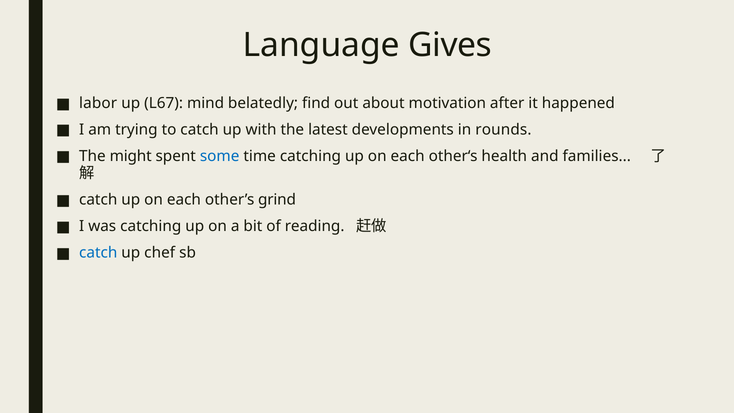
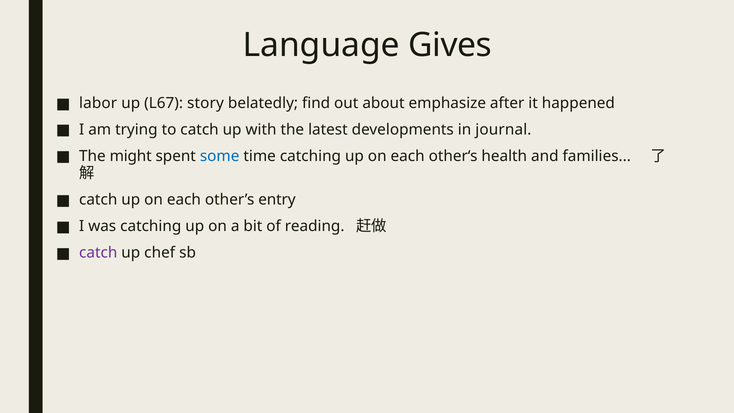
mind: mind -> story (205, 103)
motivation: motivation -> emphasize (447, 103)
rounds: rounds -> journal (503, 130)
grind: grind -> entry (277, 200)
catch colour: blue -> purple (98, 253)
